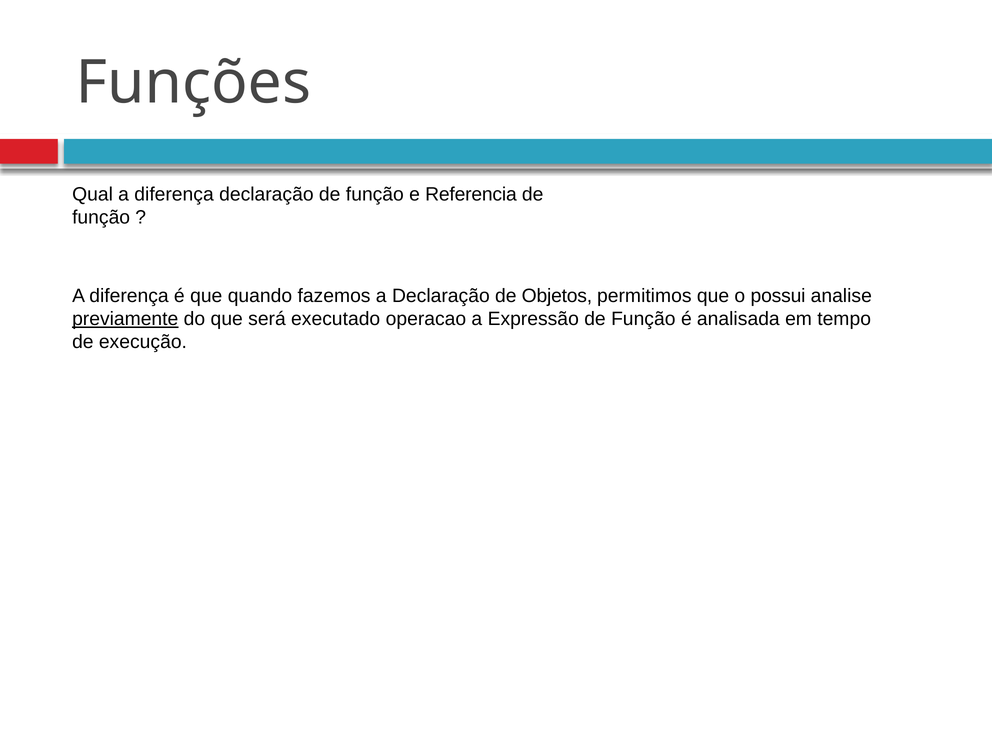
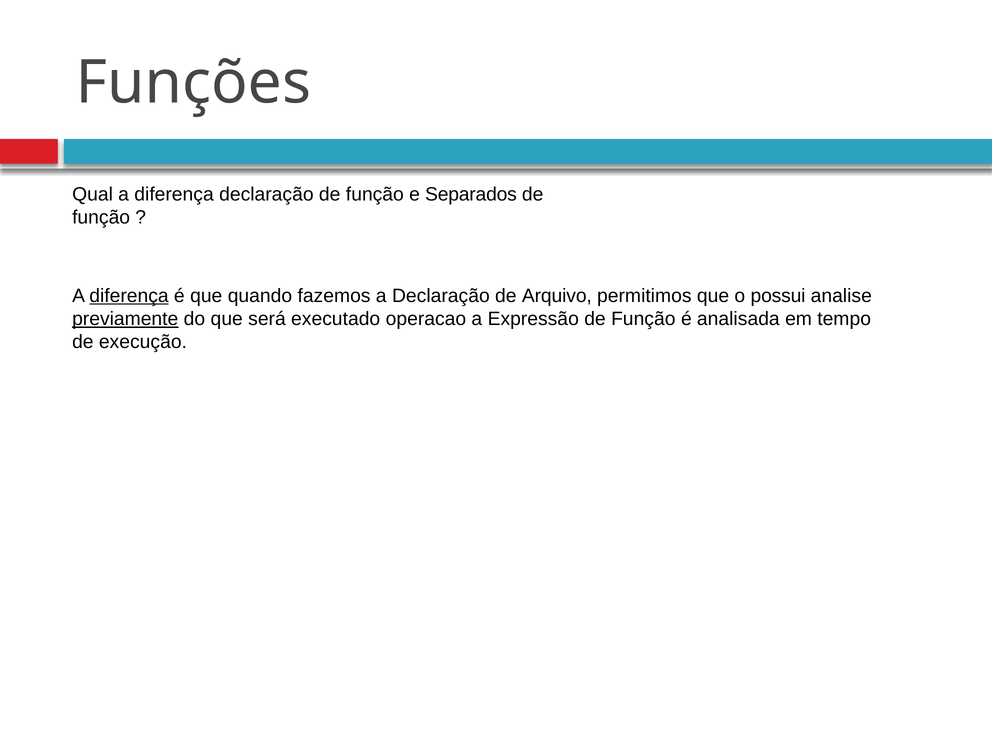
Referencia: Referencia -> Separados (471, 194)
diferença underline: none -> present (129, 296)
Objetos: Objetos -> Arquivo (557, 296)
